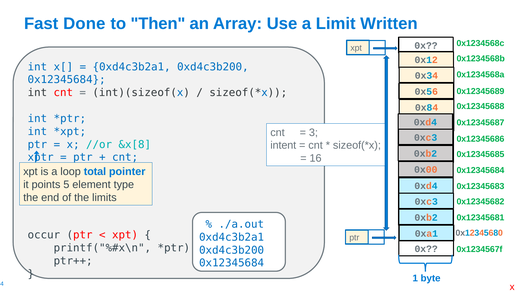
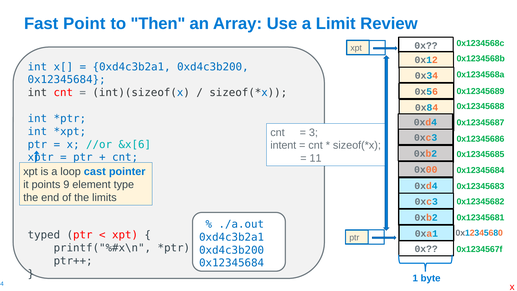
Done: Done -> Point (84, 24)
Written: Written -> Review (389, 24)
&x[8: &x[8 -> &x[6 (135, 144)
16: 16 -> 11 (316, 158)
total: total -> cast (95, 172)
5: 5 -> 9 (66, 184)
occur: occur -> typed (44, 235)
